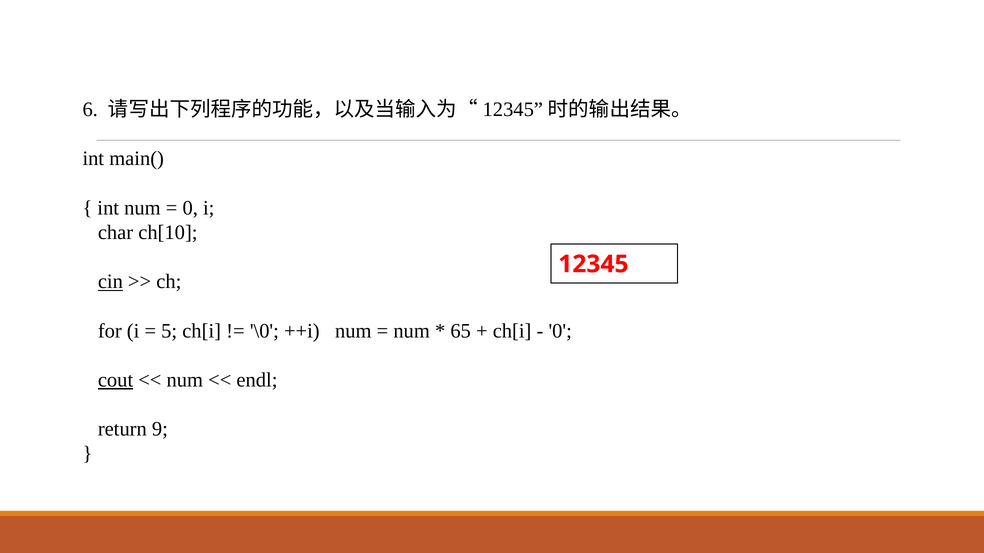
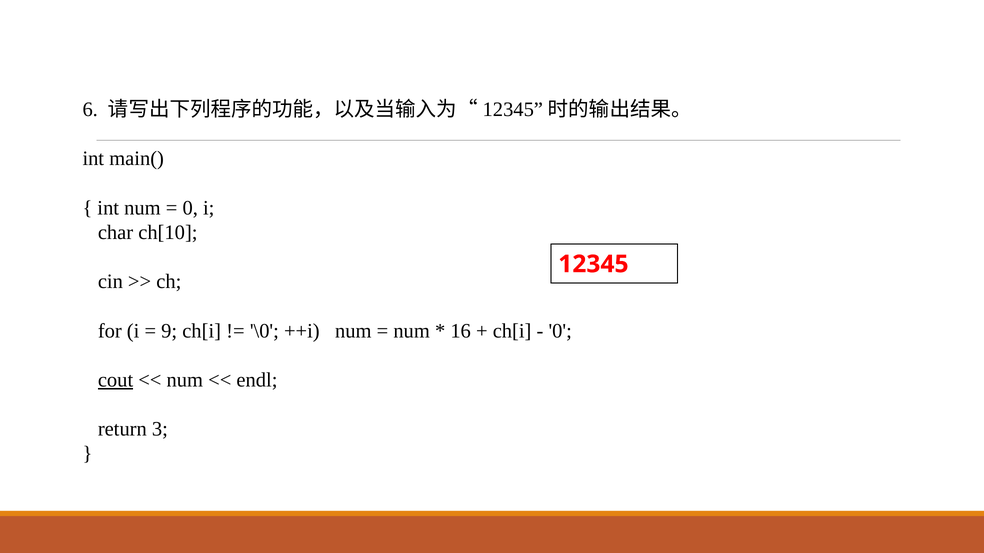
cin underline: present -> none (110, 282)
5: 5 -> 9 (169, 331)
65: 65 -> 16 (461, 331)
9: 9 -> 3 (160, 429)
